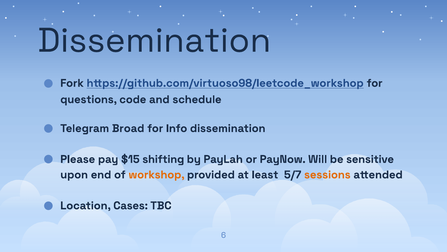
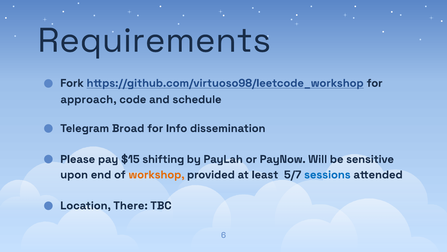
Dissemination: Dissemination -> Requirements (154, 40)
questions: questions -> approach (89, 99)
sessions colour: orange -> blue (327, 174)
Cases: Cases -> There (131, 205)
